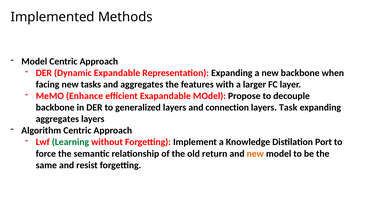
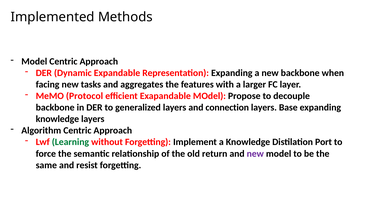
Enhance: Enhance -> Protocol (85, 96)
Task: Task -> Base (288, 108)
aggregates: aggregates -> knowledge (57, 119)
new colour: orange -> purple (255, 154)
